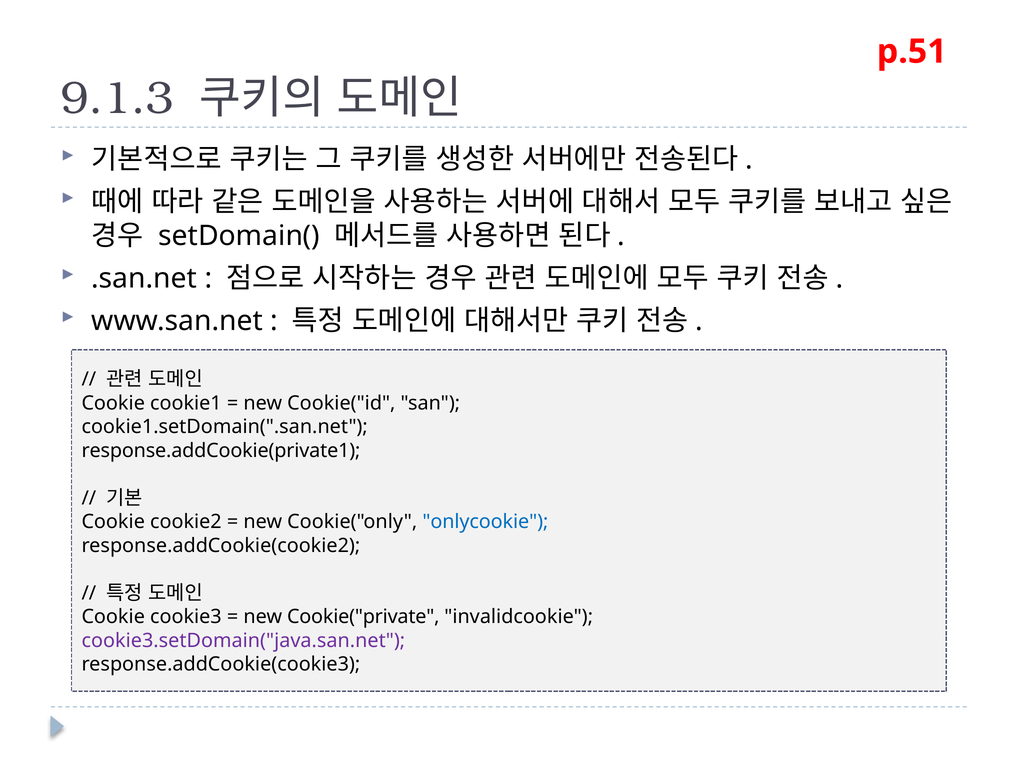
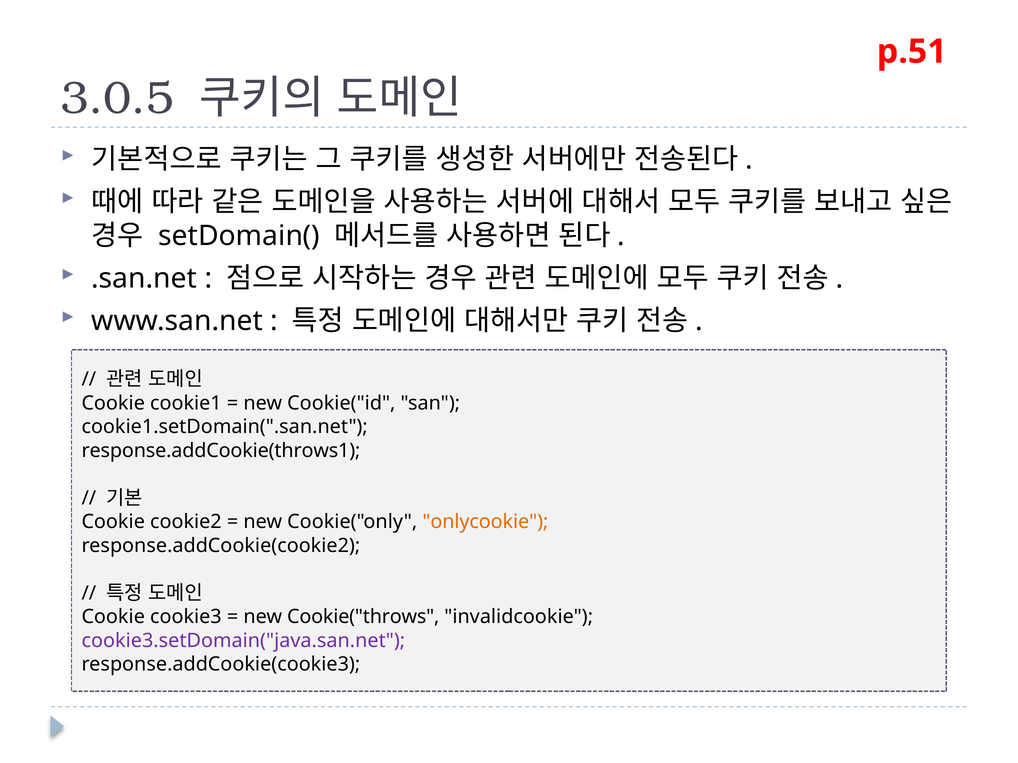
9.1.3: 9.1.3 -> 3.0.5 (117, 98)
response.addCookie(private1: response.addCookie(private1 -> response.addCookie(throws1 (221, 451)
onlycookie colour: blue -> orange (485, 522)
Cookie("private: Cookie("private -> Cookie("throws (363, 617)
